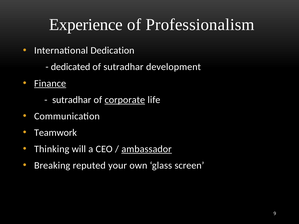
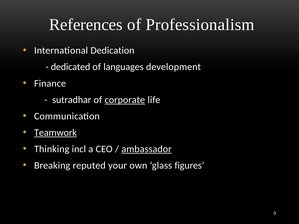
Experience: Experience -> References (86, 25)
of sutradhar: sutradhar -> languages (123, 67)
Finance underline: present -> none (50, 83)
Teamwork underline: none -> present (56, 133)
will: will -> incl (79, 149)
screen: screen -> figures (189, 166)
